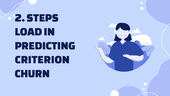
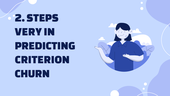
LOAD: LOAD -> VERY (28, 32)
